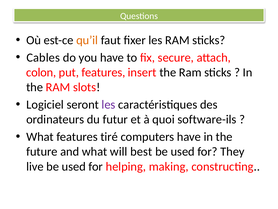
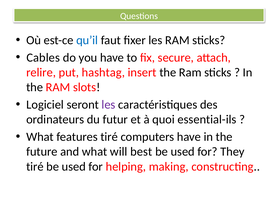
qu’il colour: orange -> blue (87, 40)
colon: colon -> relire (41, 72)
put features: features -> hashtag (103, 72)
software-ils: software-ils -> essential-ils (207, 119)
live: live -> tiré (35, 166)
